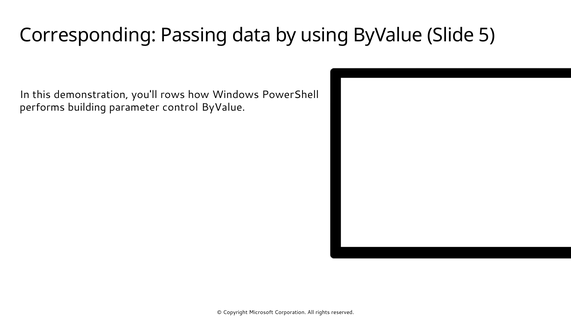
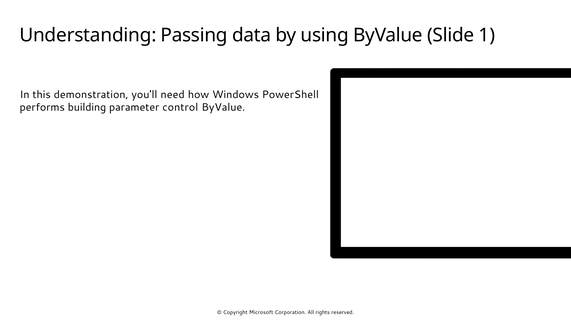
Corresponding: Corresponding -> Understanding (88, 35)
5: 5 -> 1 (487, 35)
rows: rows -> need (173, 95)
